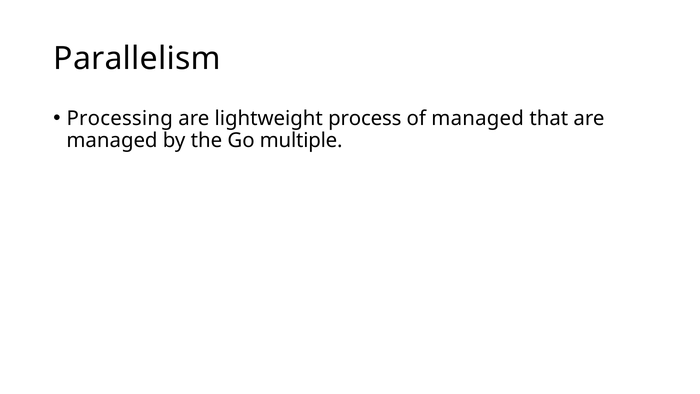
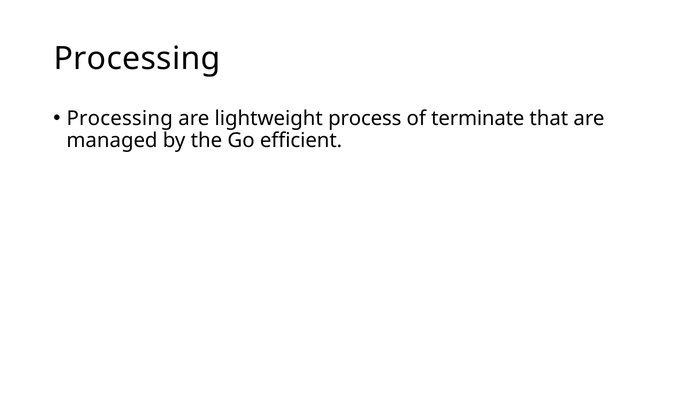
Parallelism: Parallelism -> Processing (137, 59)
of managed: managed -> terminate (478, 118)
multiple: multiple -> efficient (301, 140)
